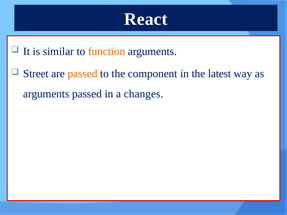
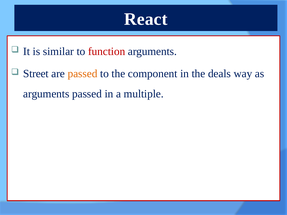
function colour: orange -> red (107, 51)
latest: latest -> deals (219, 74)
changes: changes -> multiple (144, 94)
